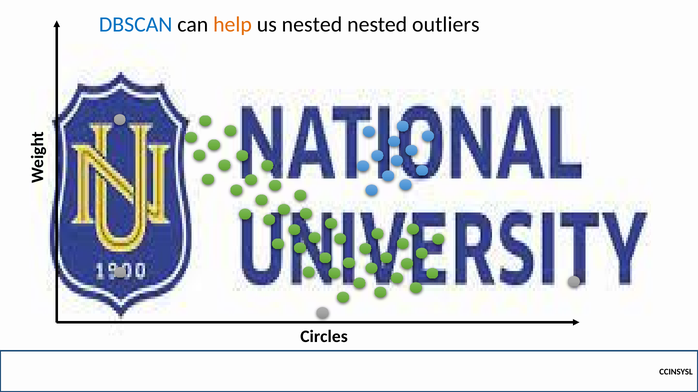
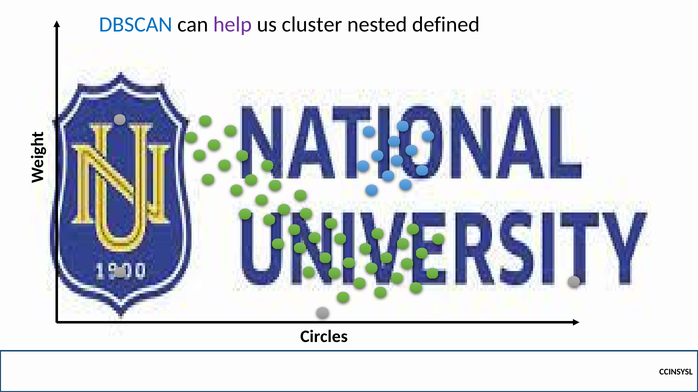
help colour: orange -> purple (233, 25)
us nested: nested -> cluster (312, 25)
outliers: outliers -> defined (446, 25)
